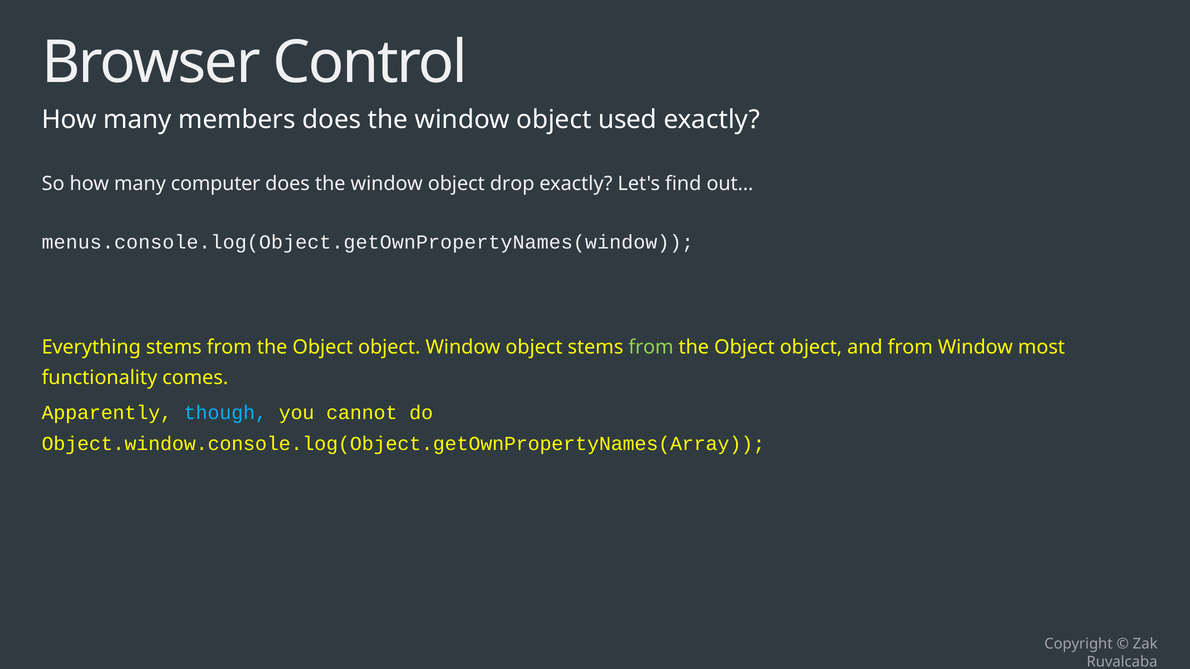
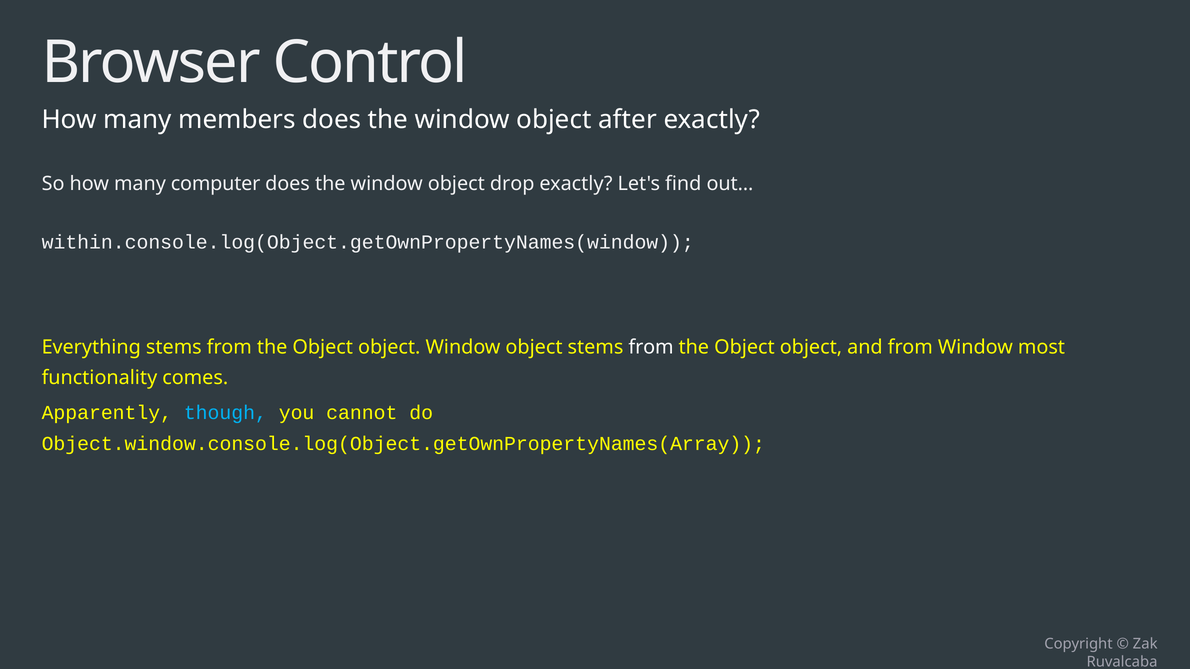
used: used -> after (628, 120)
menus.console.log(Object.getOwnPropertyNames(window: menus.console.log(Object.getOwnPropertyNames(window -> within.console.log(Object.getOwnPropertyNames(window (368, 243)
from colour: light green -> white (651, 347)
